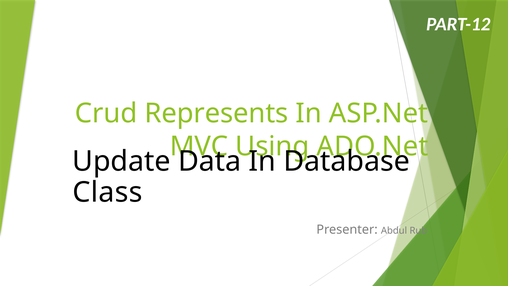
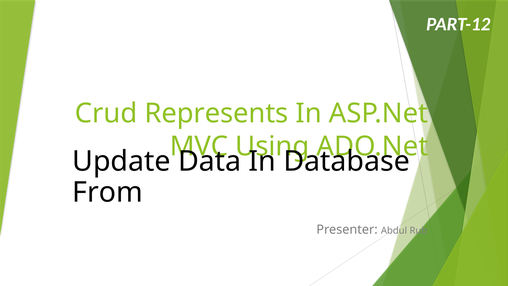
Class: Class -> From (108, 192)
